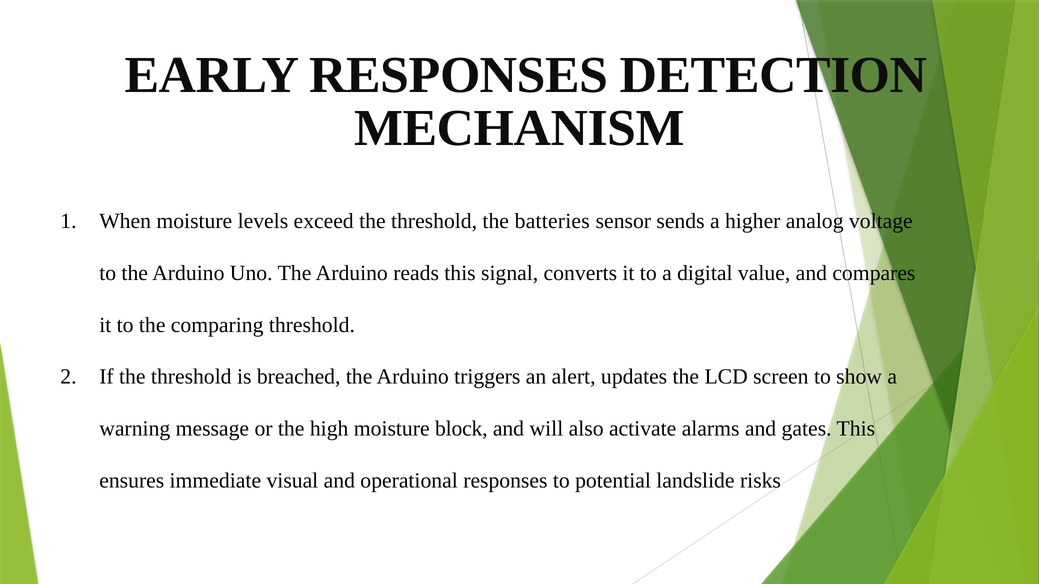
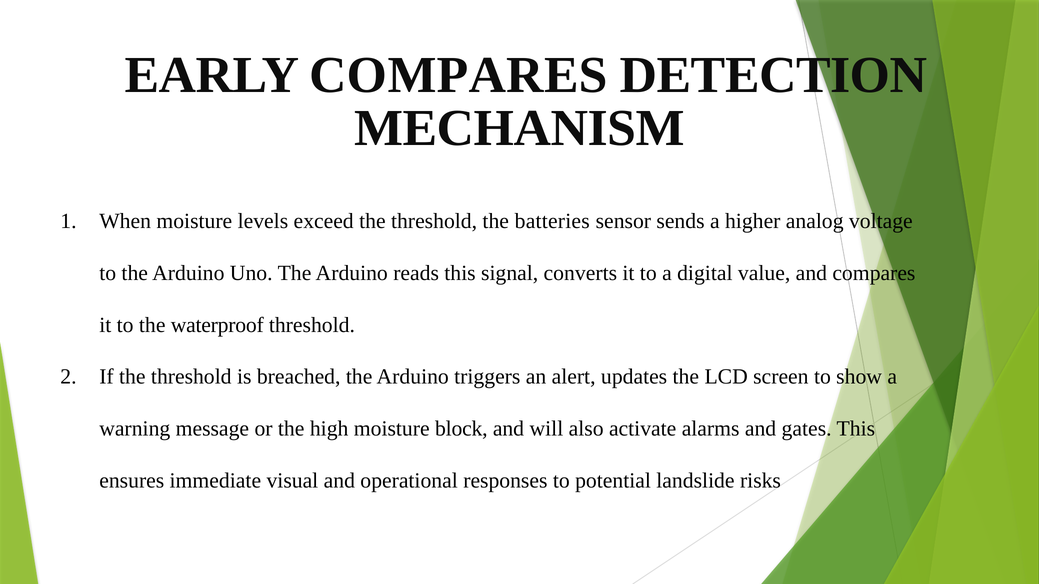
EARLY RESPONSES: RESPONSES -> COMPARES (458, 75)
comparing: comparing -> waterproof (217, 325)
